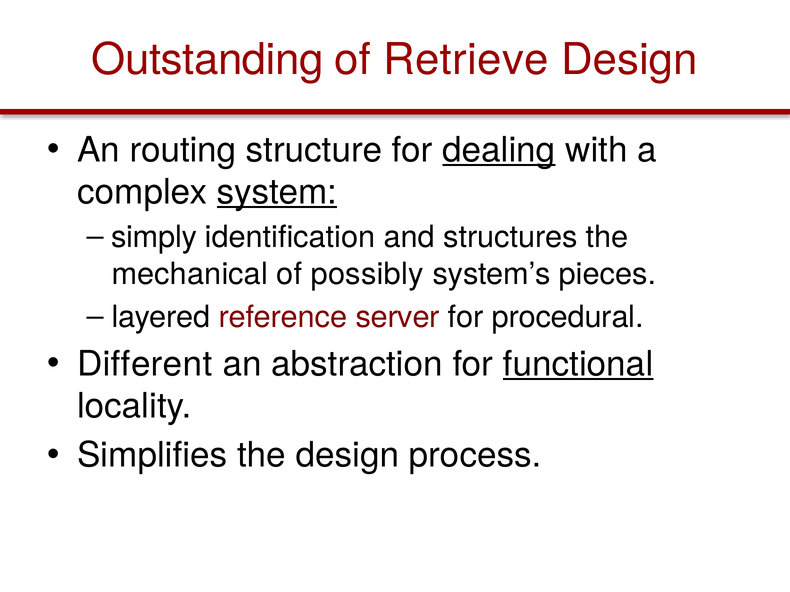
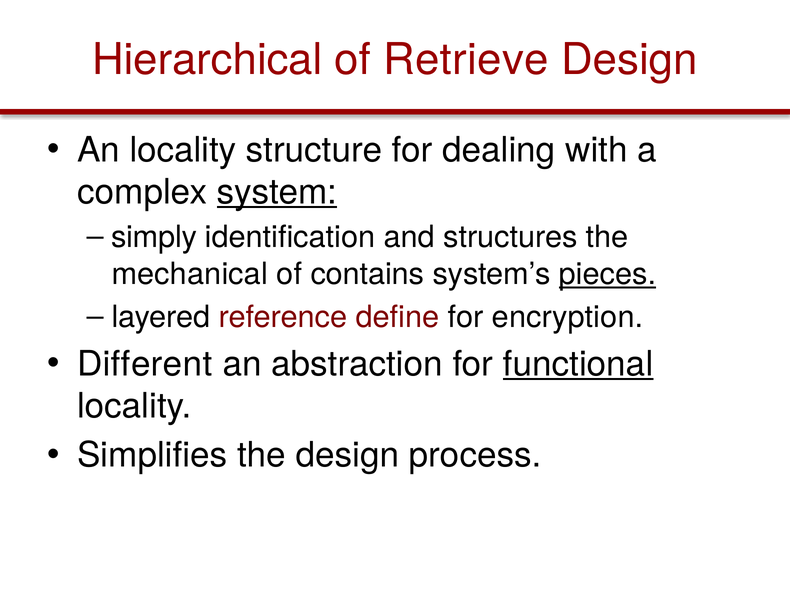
Outstanding: Outstanding -> Hierarchical (207, 60)
An routing: routing -> locality (183, 150)
dealing underline: present -> none (499, 150)
possibly: possibly -> contains (367, 274)
pieces underline: none -> present (607, 274)
server: server -> define (397, 317)
procedural: procedural -> encryption (568, 317)
